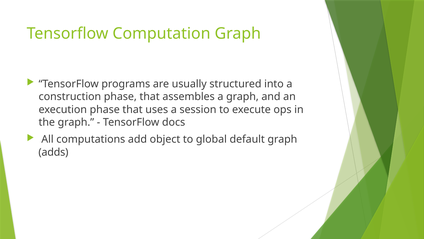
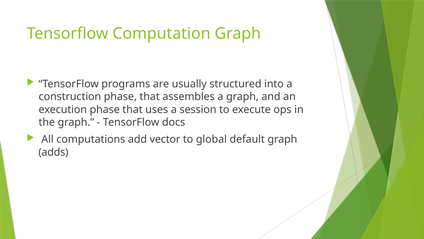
object: object -> vector (165, 139)
